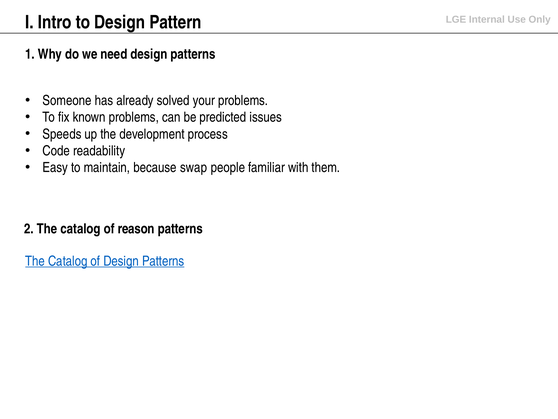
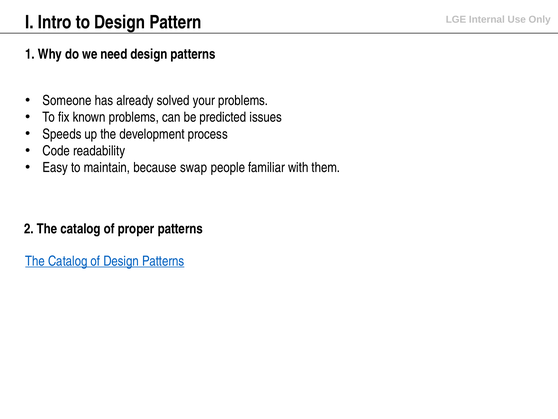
reason: reason -> proper (136, 229)
